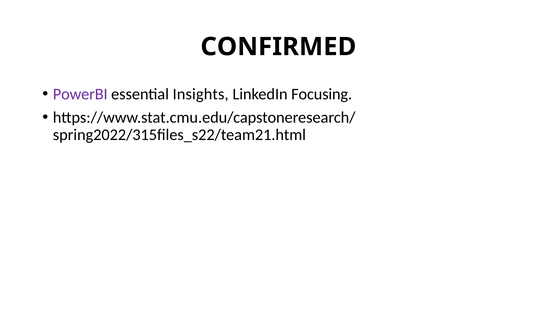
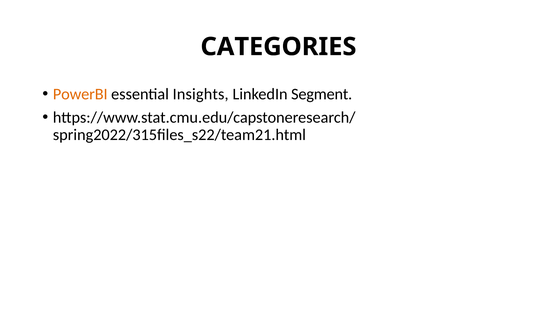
CONFIRMED: CONFIRMED -> CATEGORIES (278, 47)
PowerBI colour: purple -> orange (80, 94)
Focusing: Focusing -> Segment (322, 94)
